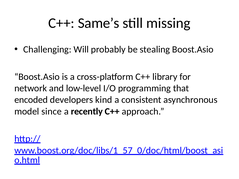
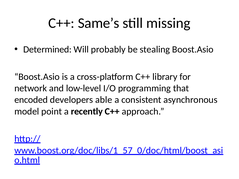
Challenging: Challenging -> Determined (47, 49)
kind: kind -> able (104, 100)
since: since -> point (52, 111)
